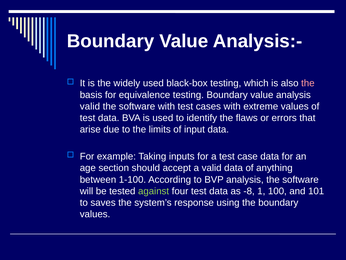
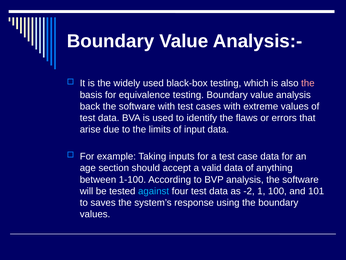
valid: valid -> back (90, 106)
against colour: light green -> light blue (154, 191)
-8: -8 -> -2 (249, 191)
